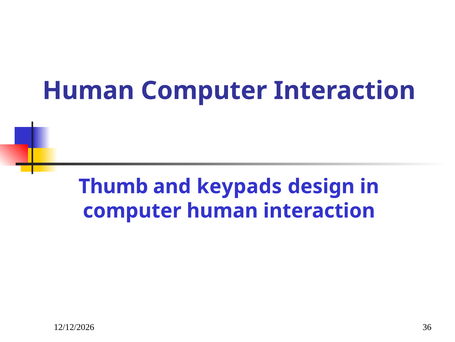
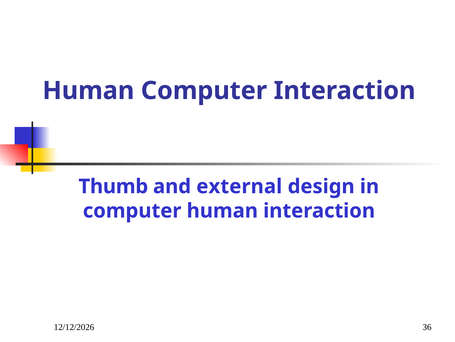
keypads: keypads -> external (239, 186)
